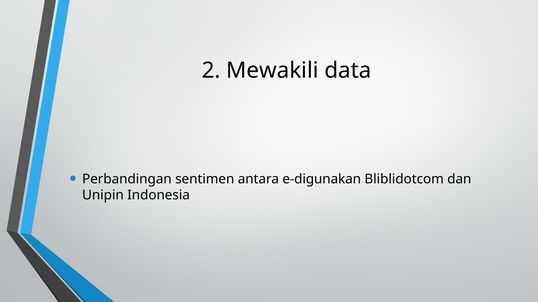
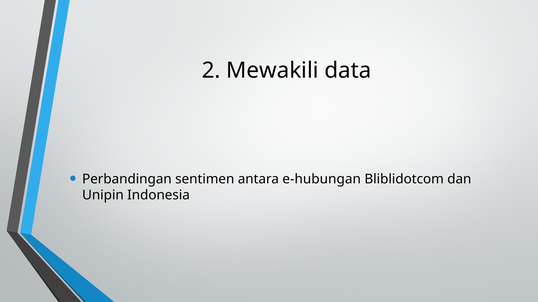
e-digunakan: e-digunakan -> e-hubungan (322, 179)
